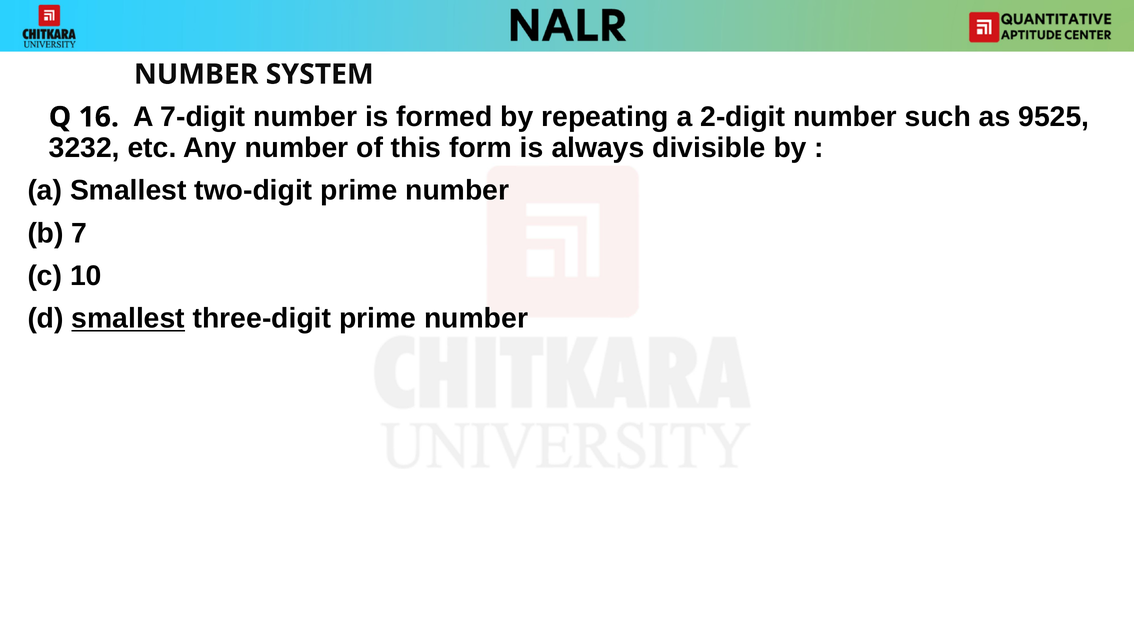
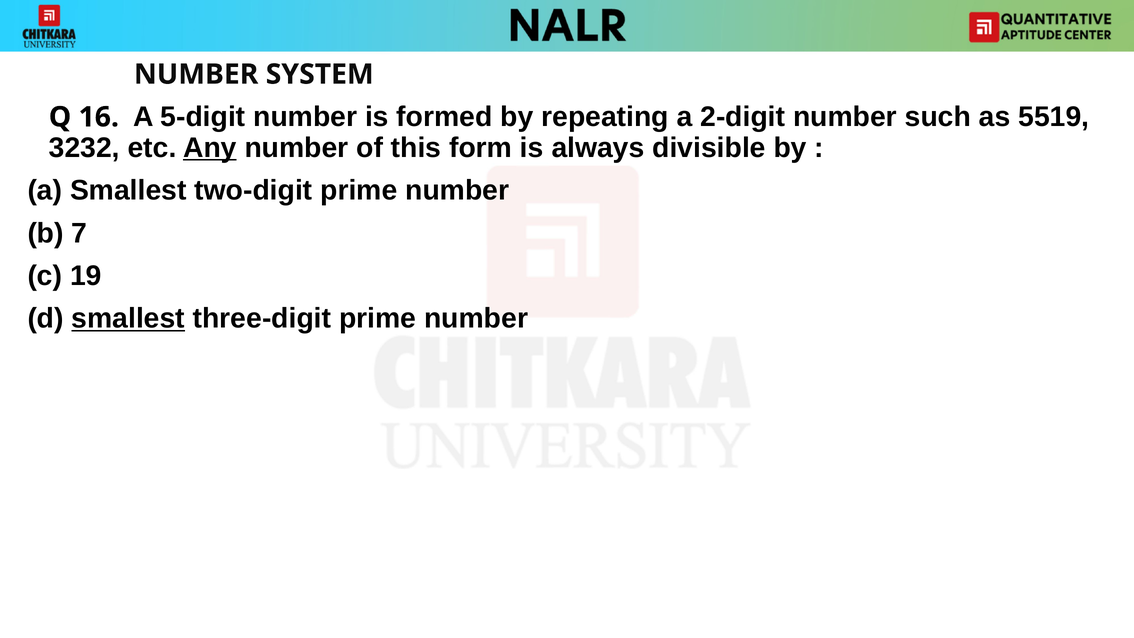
7-digit: 7-digit -> 5-digit (203, 117)
9525: 9525 -> 5519 (1054, 117)
Any underline: none -> present (210, 148)
10: 10 -> 19 (86, 276)
